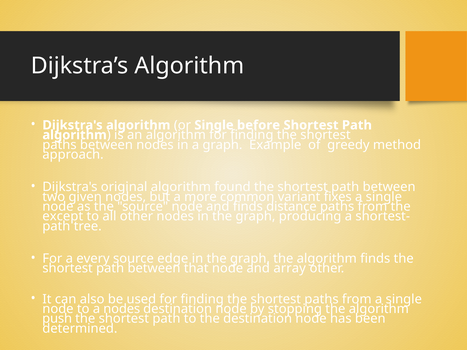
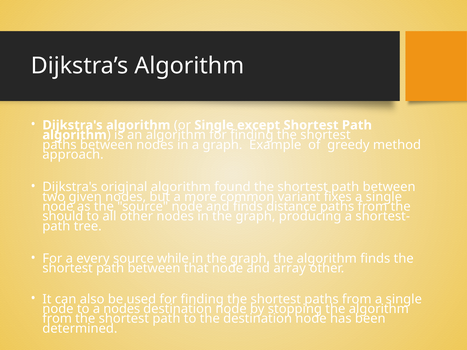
before: before -> except (259, 125)
except: except -> should (63, 217)
edge: edge -> while (173, 259)
push: push -> from (57, 319)
